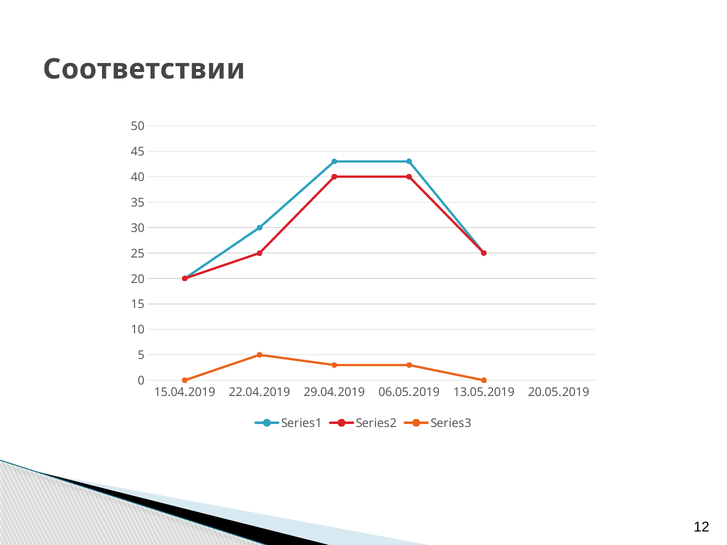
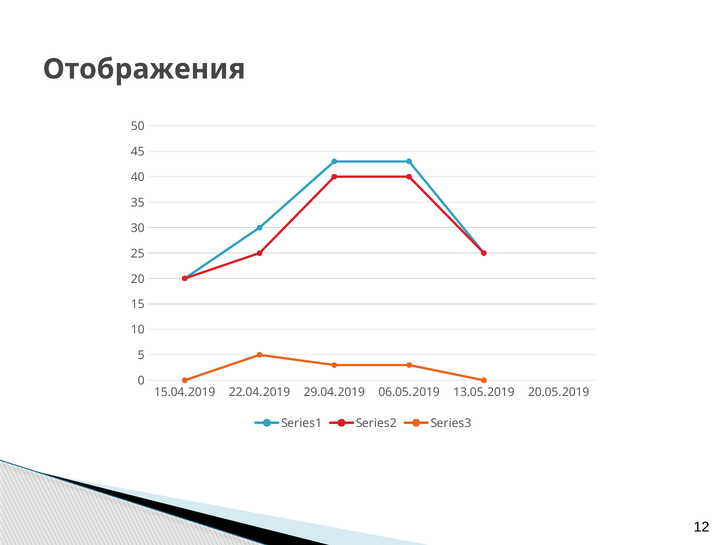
Соответствии: Соответствии -> Отображения (144, 69)
